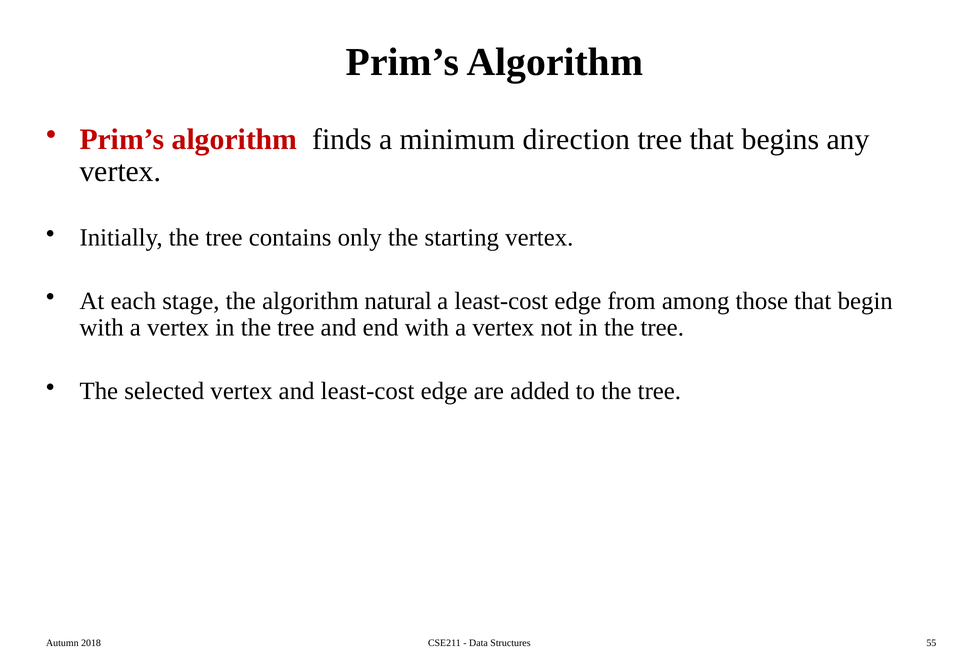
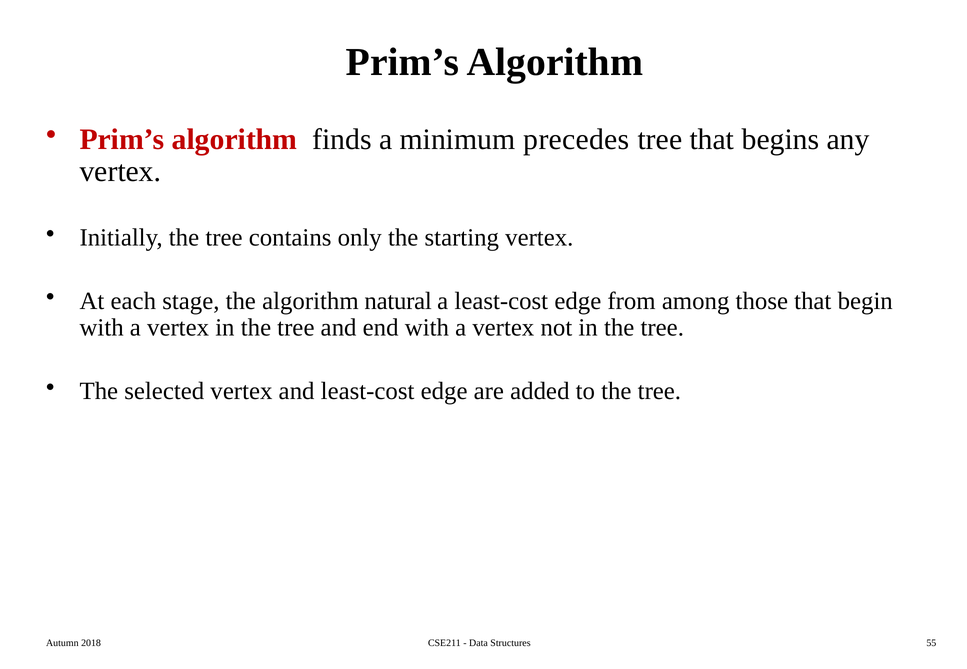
direction: direction -> precedes (576, 139)
